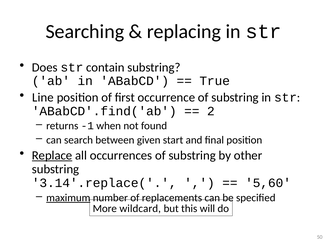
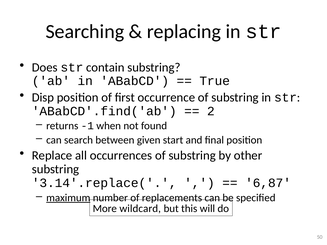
Line: Line -> Disp (43, 97)
Replace underline: present -> none (52, 156)
5,60: 5,60 -> 6,87 (268, 183)
